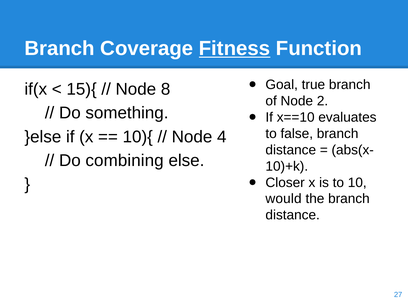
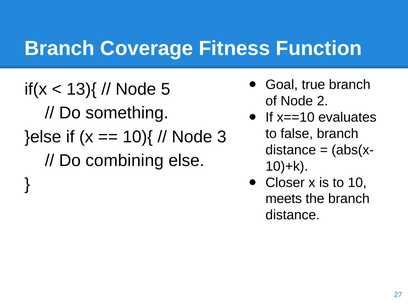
Fitness underline: present -> none (235, 48)
15){: 15){ -> 13){ (82, 89)
8: 8 -> 5 (166, 89)
4: 4 -> 3 (222, 137)
would: would -> meets (284, 199)
